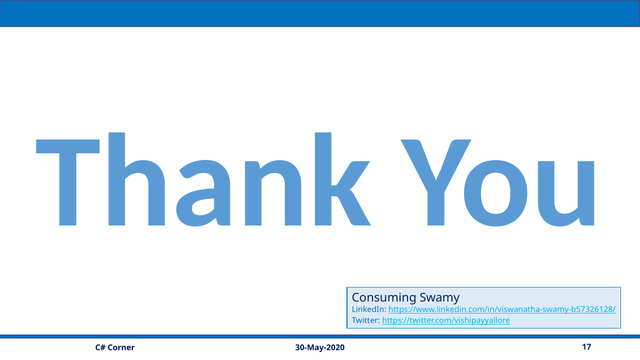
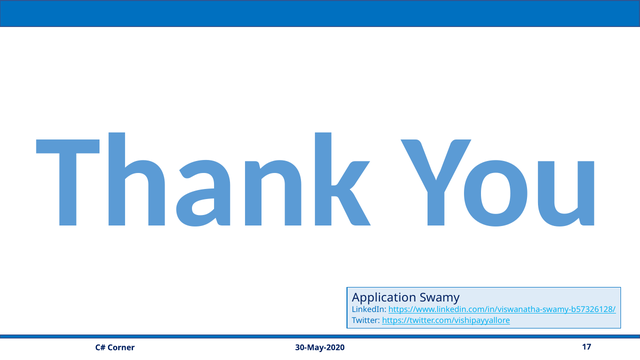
Consuming: Consuming -> Application (384, 298)
